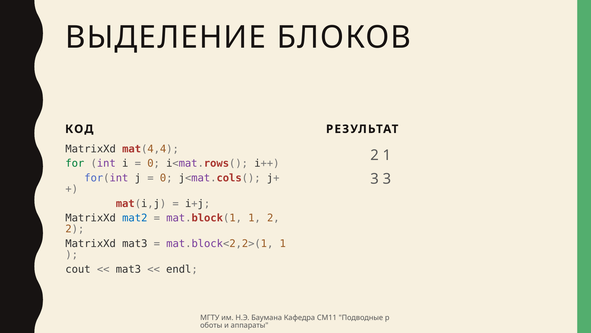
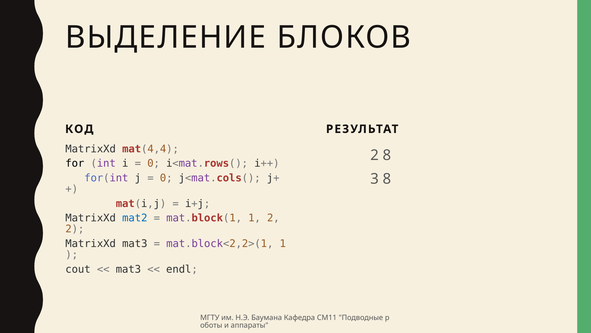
2 1: 1 -> 8 (387, 155)
for colour: green -> black (75, 163)
3 3: 3 -> 8 (387, 179)
